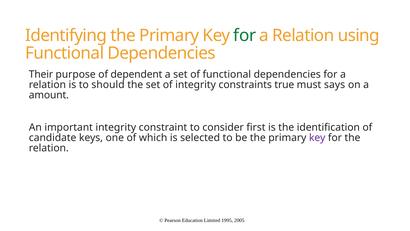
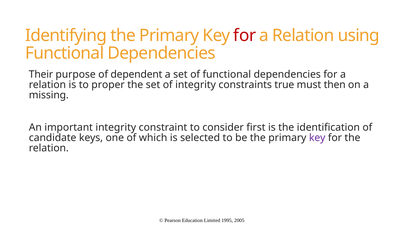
for colour: green -> red (245, 36)
should: should -> proper (108, 85)
says: says -> then (335, 85)
amount: amount -> missing (49, 95)
